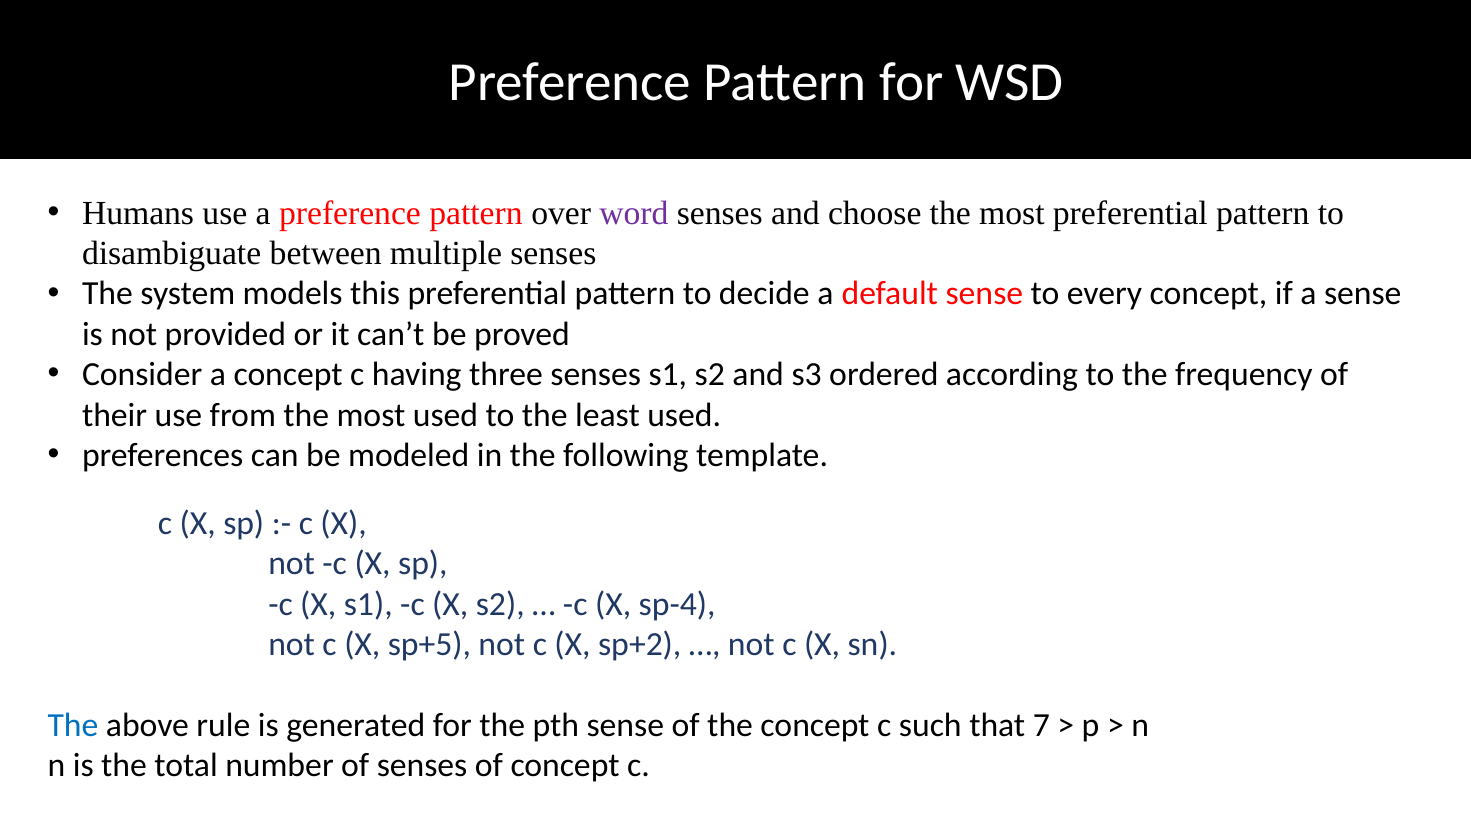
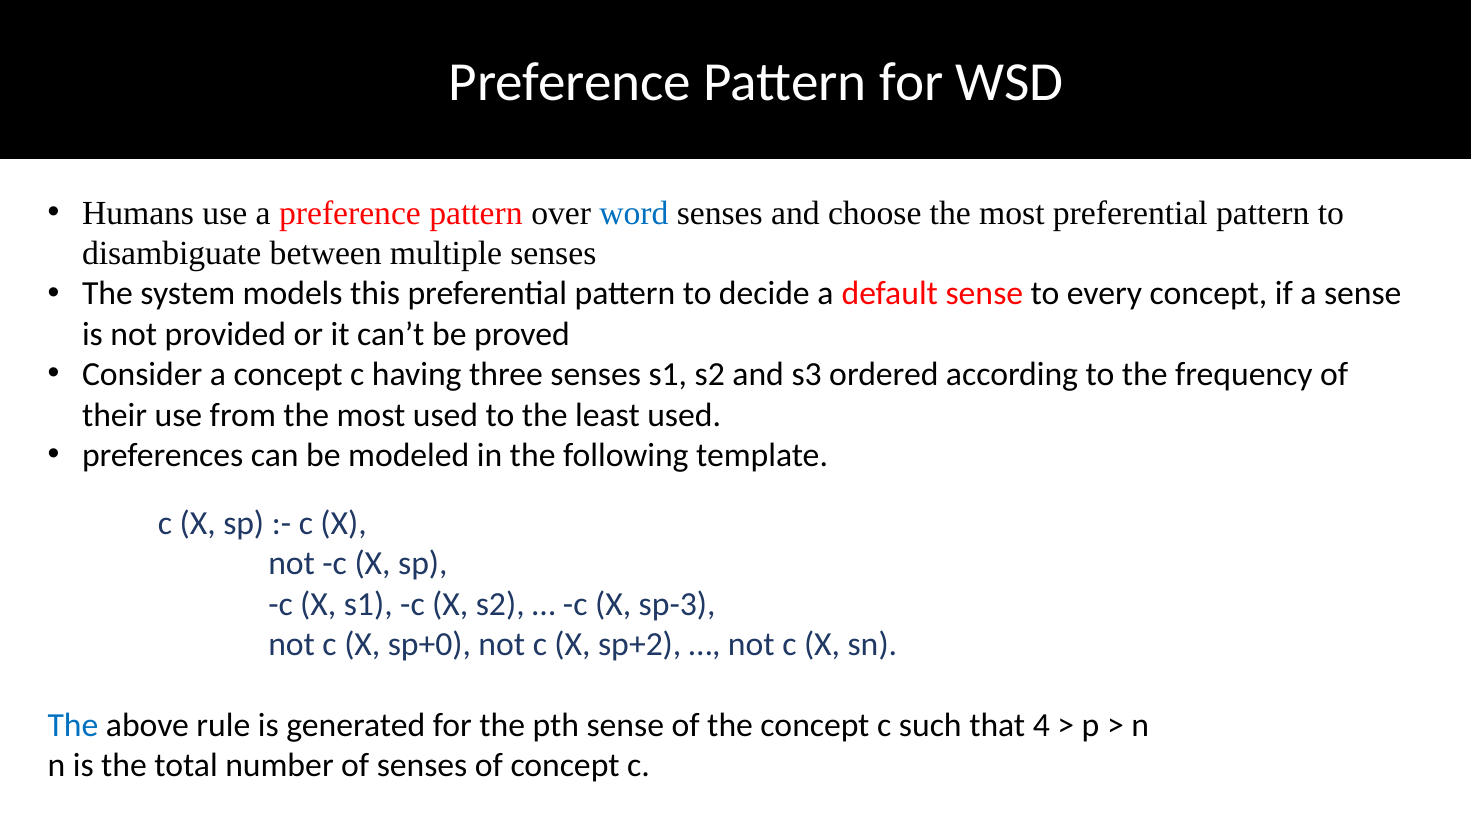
word colour: purple -> blue (634, 213)
sp-4: sp-4 -> sp-3 (677, 605)
sp+5: sp+5 -> sp+0 (429, 645)
7: 7 -> 4 (1041, 726)
